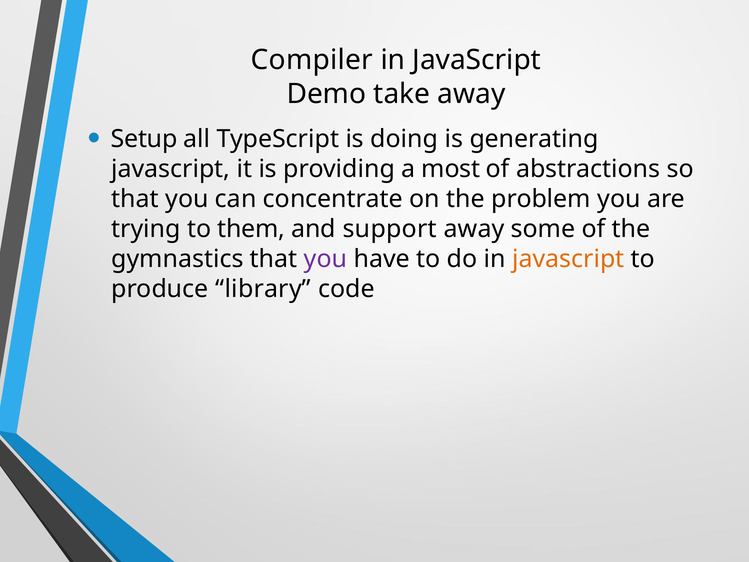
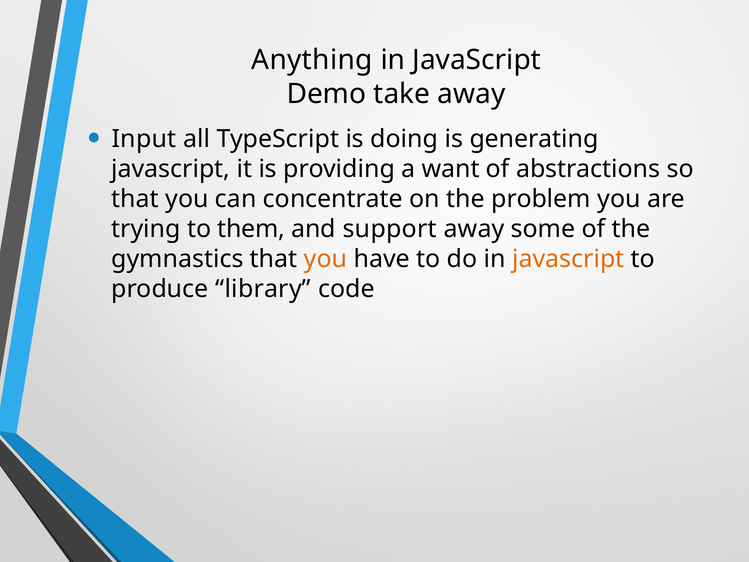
Compiler: Compiler -> Anything (312, 60)
Setup: Setup -> Input (144, 139)
most: most -> want (451, 169)
you colour: purple -> orange (326, 259)
